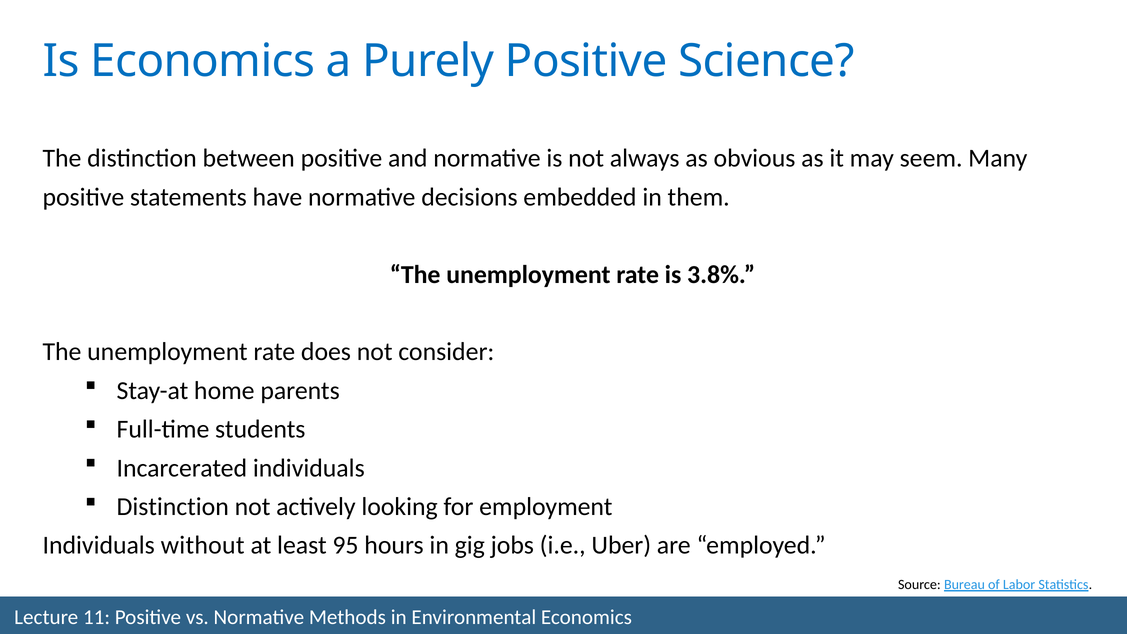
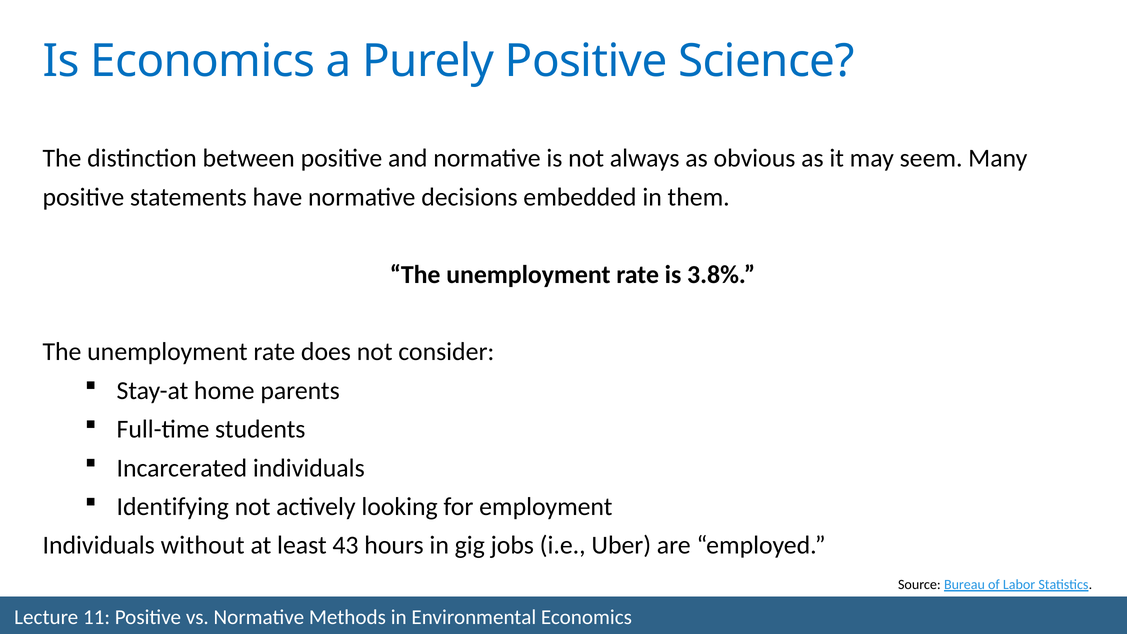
Distinction: Distinction -> Identifying (173, 507)
95: 95 -> 43 (345, 545)
